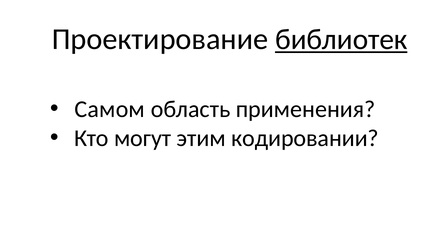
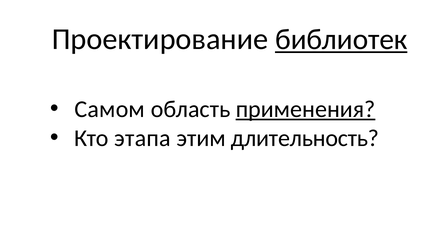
применения underline: none -> present (306, 109)
могут: могут -> этапа (142, 138)
кодировании: кодировании -> длительность (305, 138)
